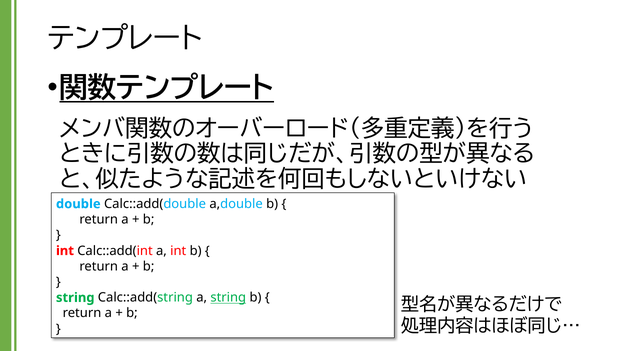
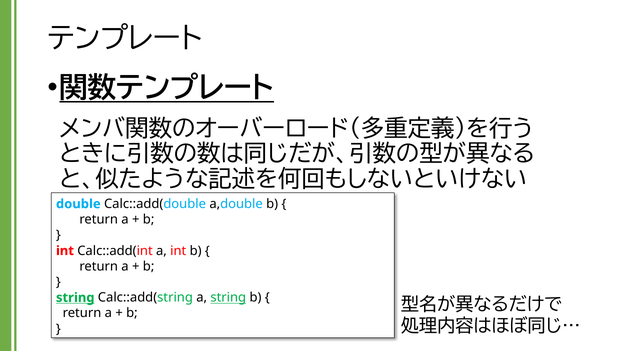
string underline: none -> present (75, 298)
